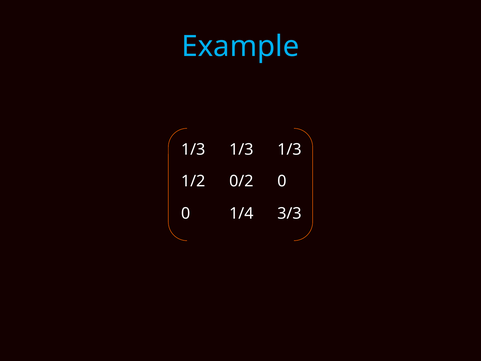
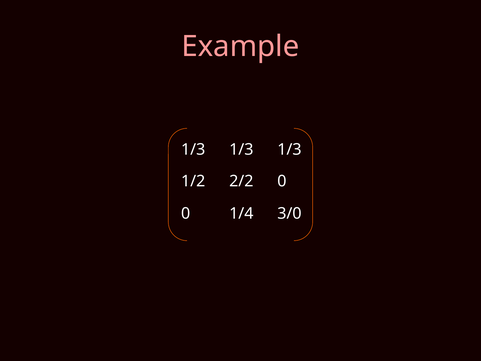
Example colour: light blue -> pink (240, 47)
0/2: 0/2 -> 2/2 (241, 181)
3/3: 3/3 -> 3/0 (289, 213)
